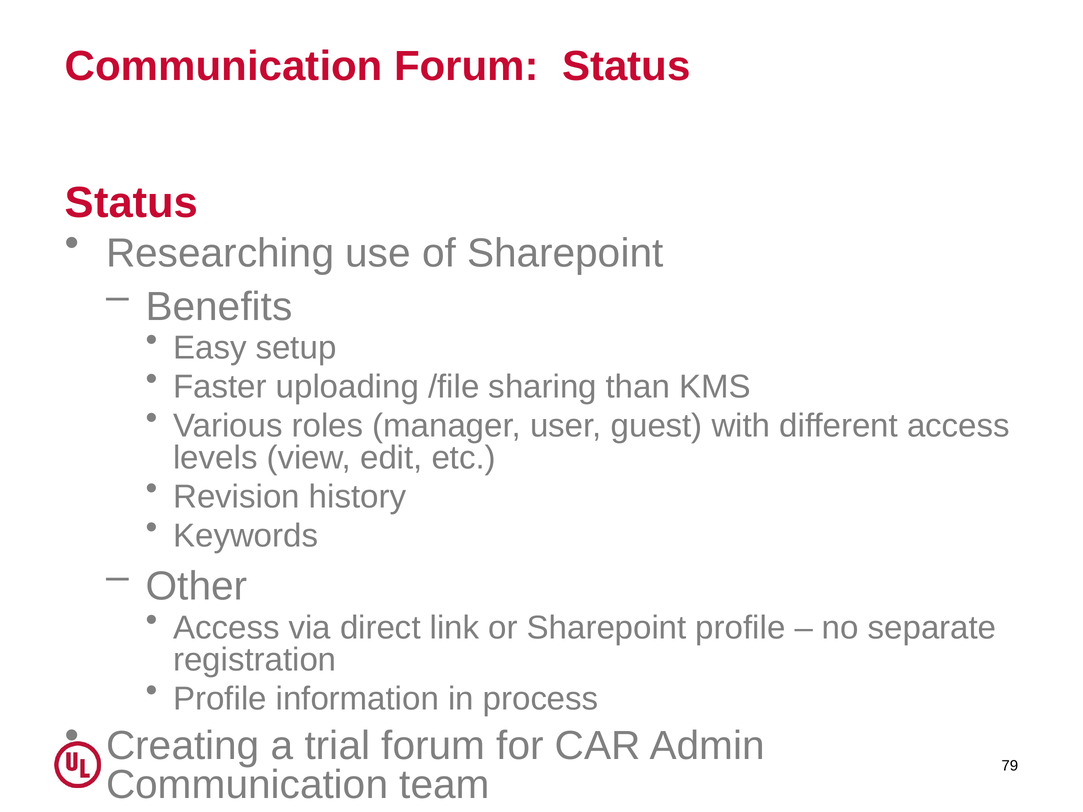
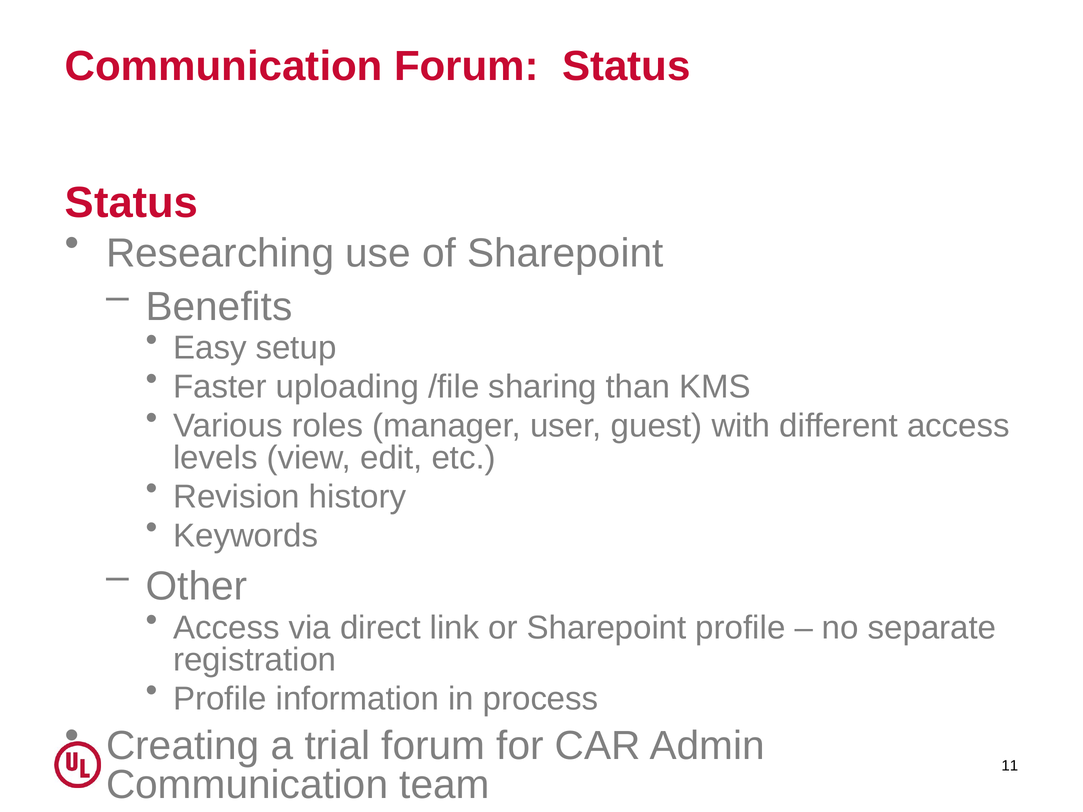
79: 79 -> 11 (1010, 766)
